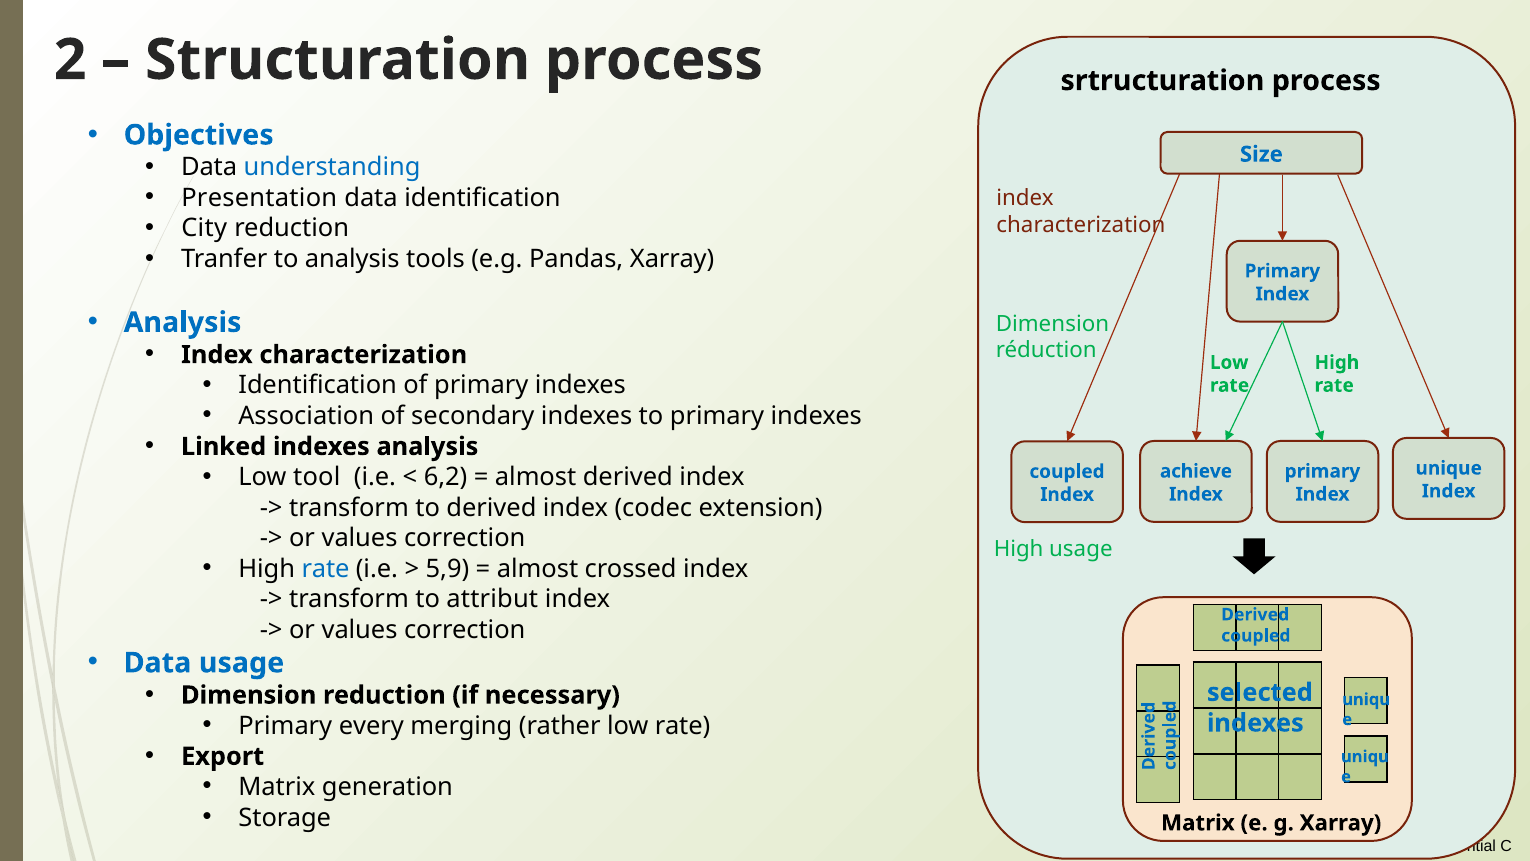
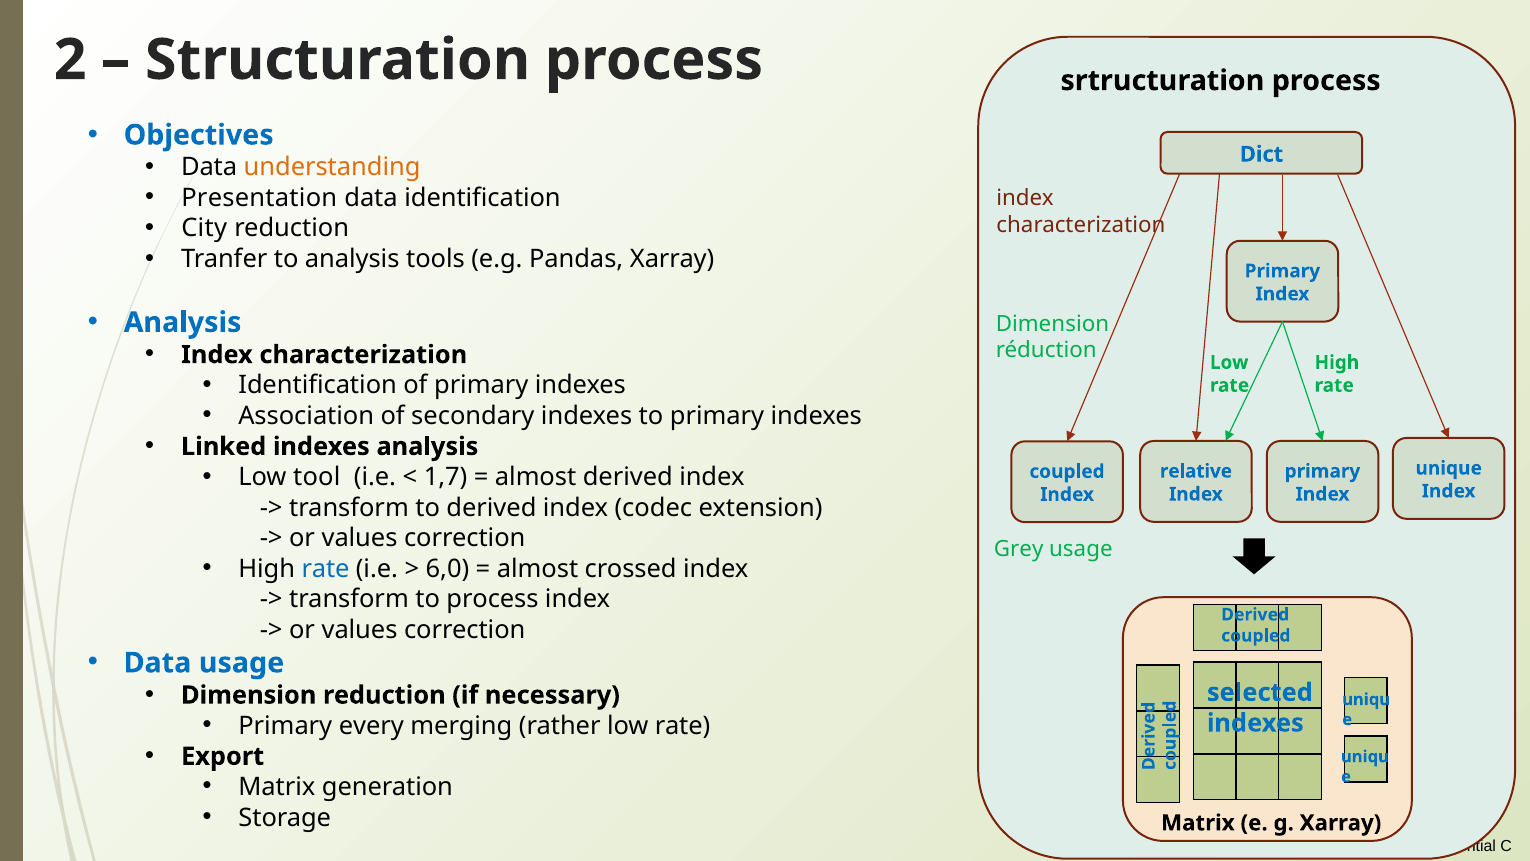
Size: Size -> Dict (1261, 154)
understanding colour: blue -> orange (332, 167)
6,2: 6,2 -> 1,7 (446, 477)
achieve: achieve -> relative (1196, 471)
High: High -> Grey (1019, 549)
5,9: 5,9 -> 6,0 (447, 569)
to attribut: attribut -> process (492, 599)
